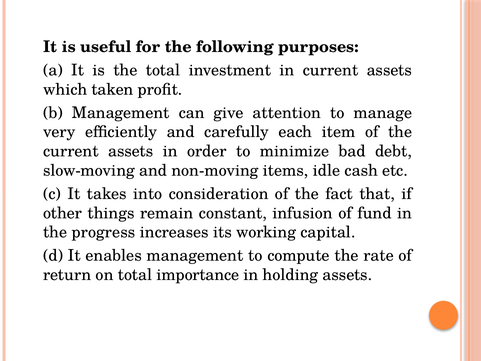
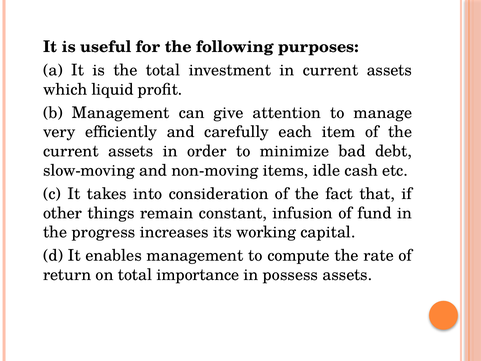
taken: taken -> liquid (112, 89)
holding: holding -> possess (290, 275)
